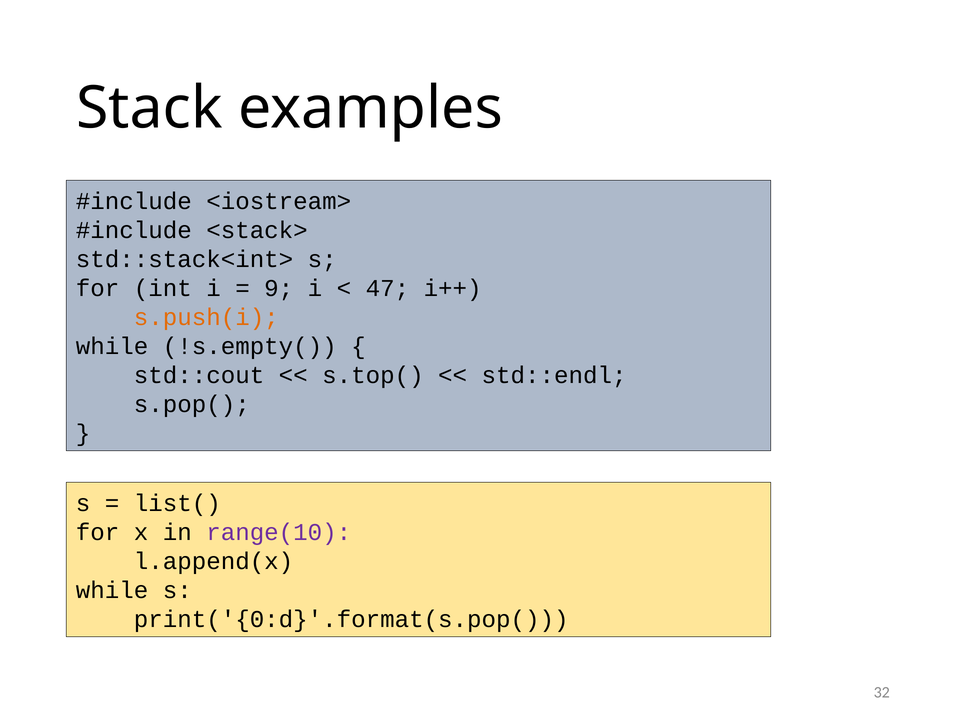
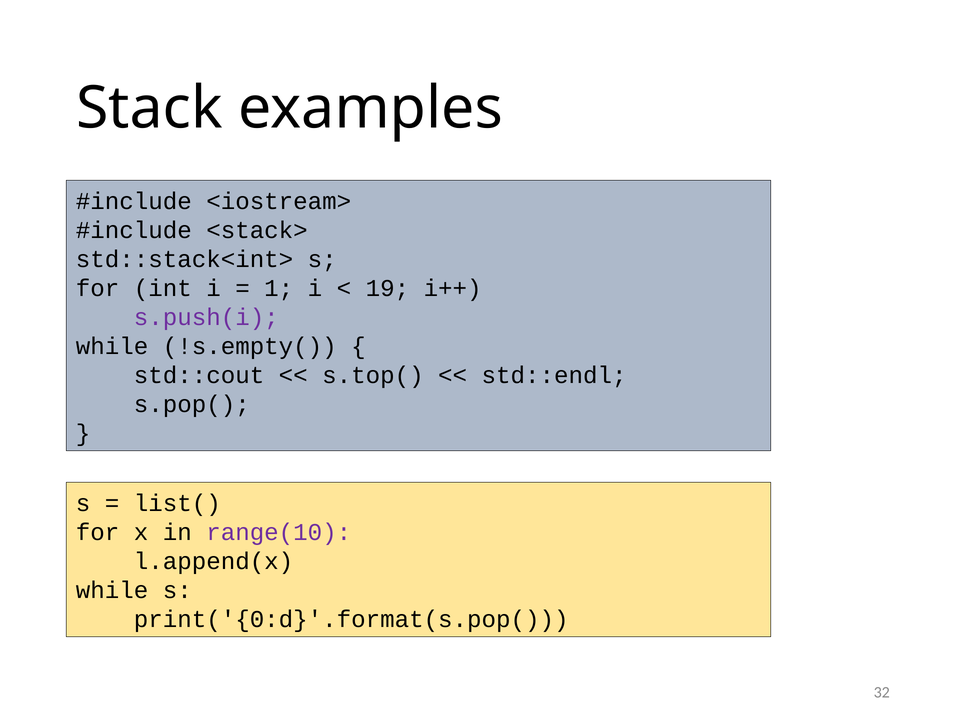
9: 9 -> 1 (279, 288)
47: 47 -> 19 (387, 288)
s.push(i colour: orange -> purple (206, 317)
